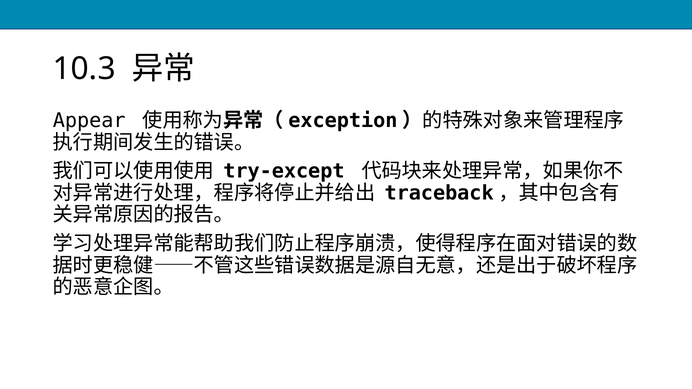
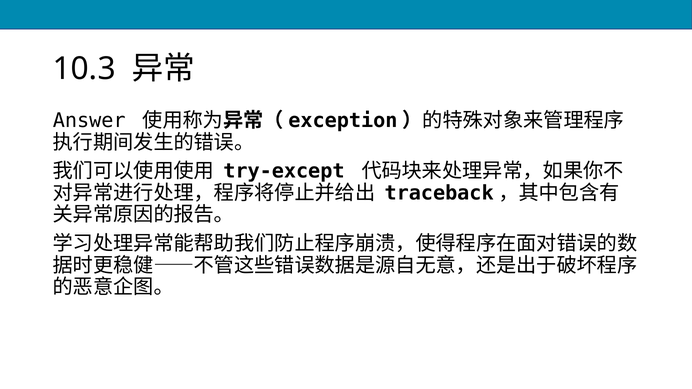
Appear: Appear -> Answer (89, 121)
